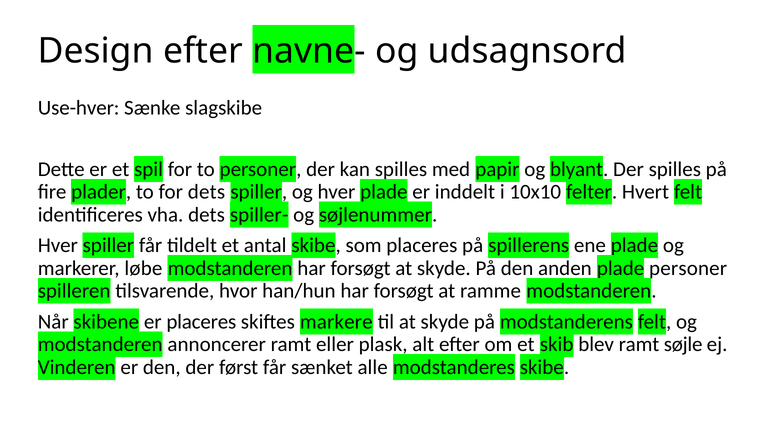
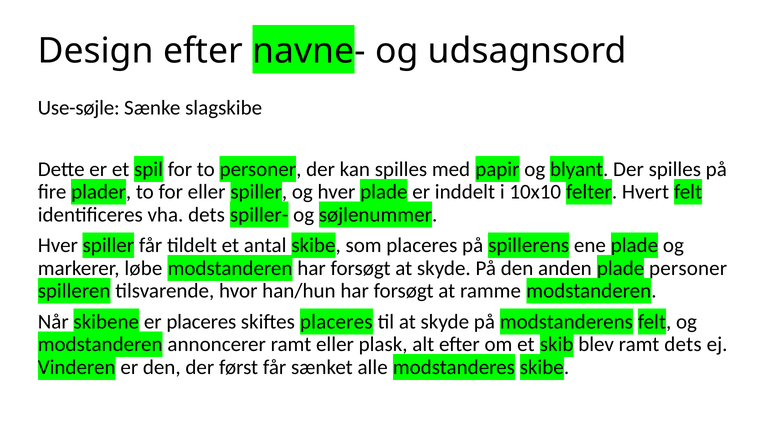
Use-hver: Use-hver -> Use-søjle (79, 108)
for dets: dets -> eller (207, 192)
skiftes markere: markere -> placeres (336, 322)
ramt søjle: søjle -> dets (683, 345)
